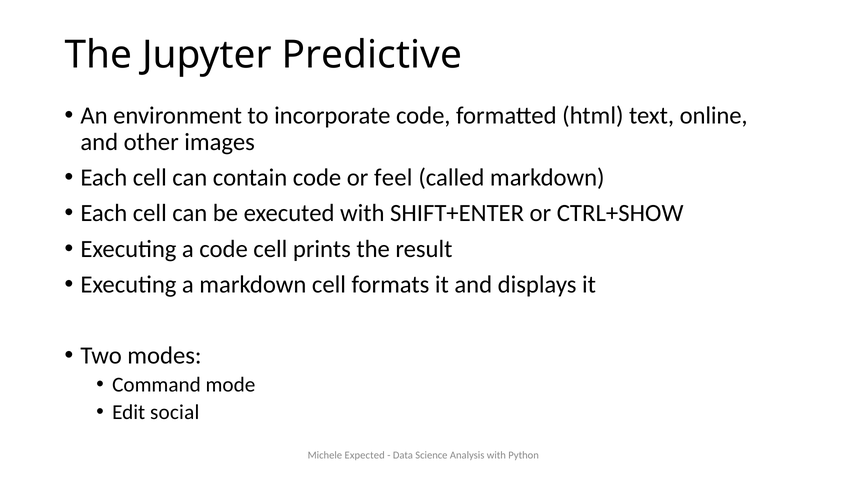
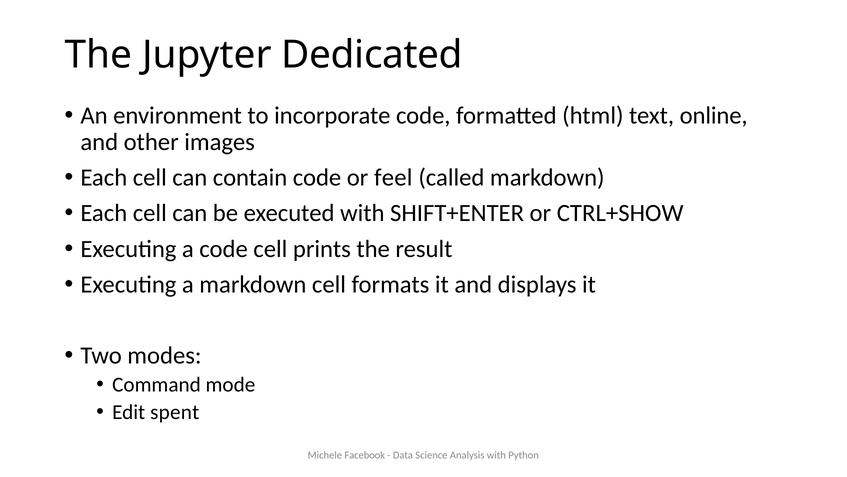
Predictive: Predictive -> Dedicated (372, 55)
social: social -> spent (175, 412)
Expected: Expected -> Facebook (365, 455)
